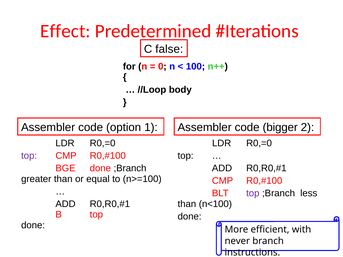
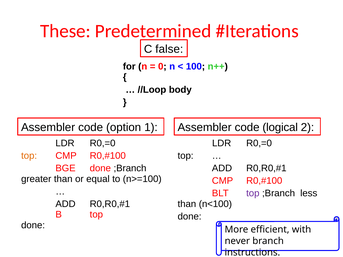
Effect: Effect -> These (65, 31)
bigger: bigger -> logical (280, 127)
top colour: purple -> orange (29, 156)
